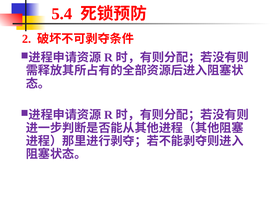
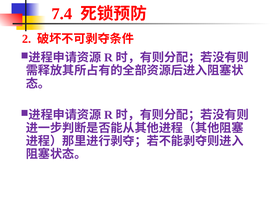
5.4: 5.4 -> 7.4 (62, 14)
